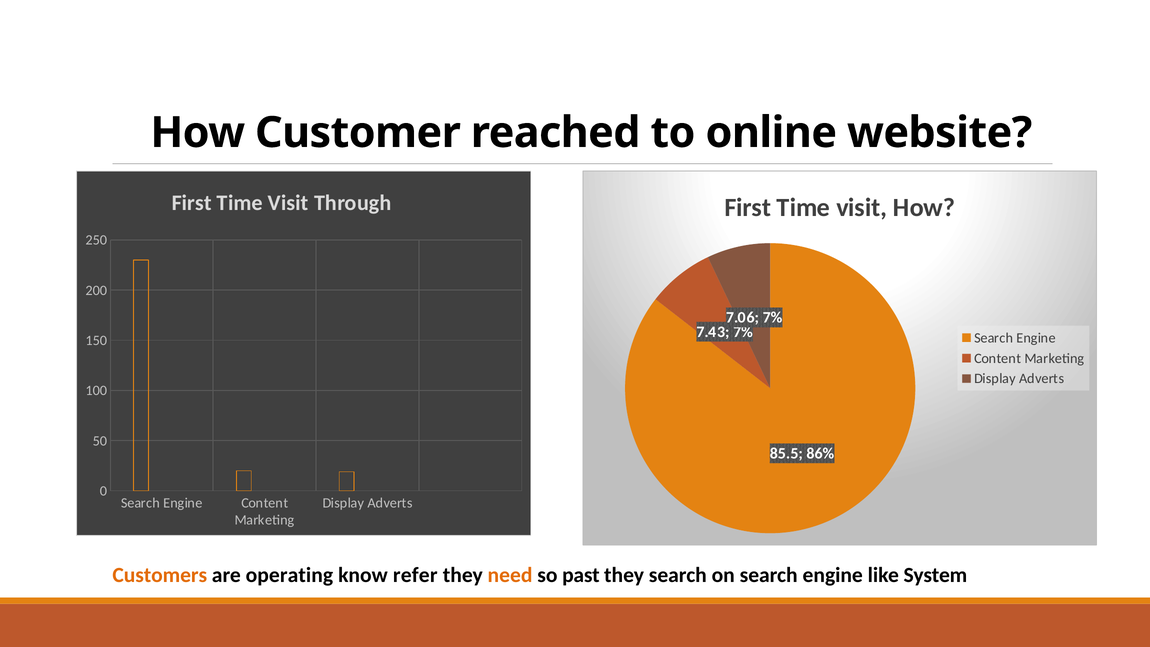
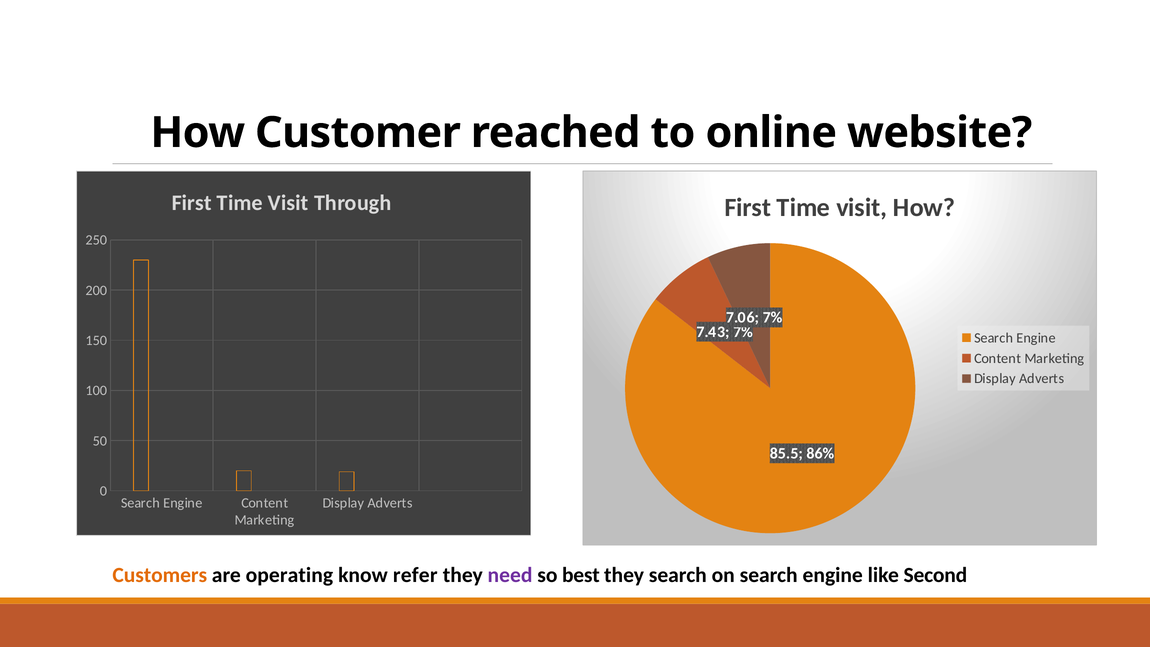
need colour: orange -> purple (510, 575)
past: past -> best (581, 575)
System: System -> Second (935, 575)
